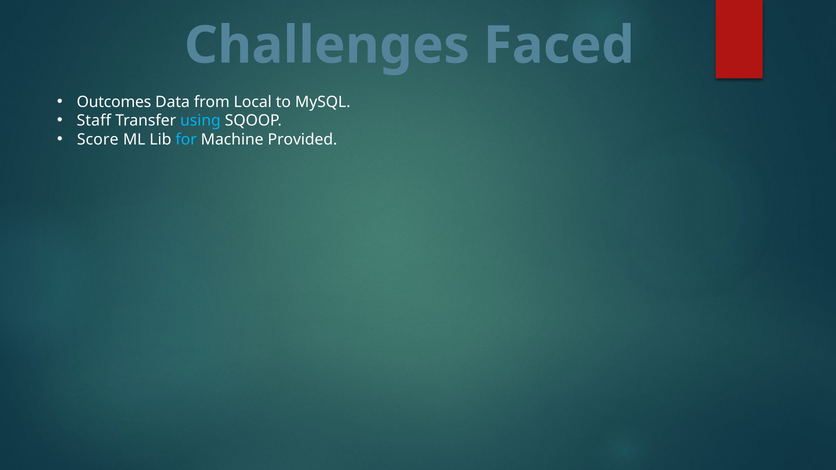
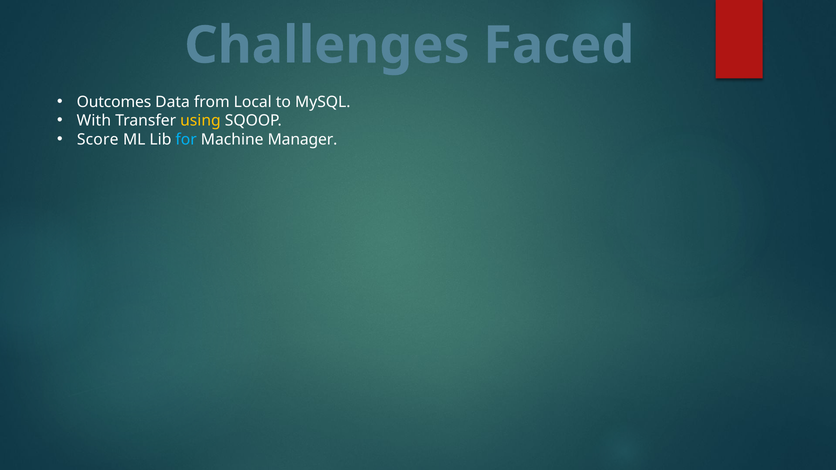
Staff: Staff -> With (94, 121)
using colour: light blue -> yellow (200, 121)
Provided: Provided -> Manager (303, 140)
